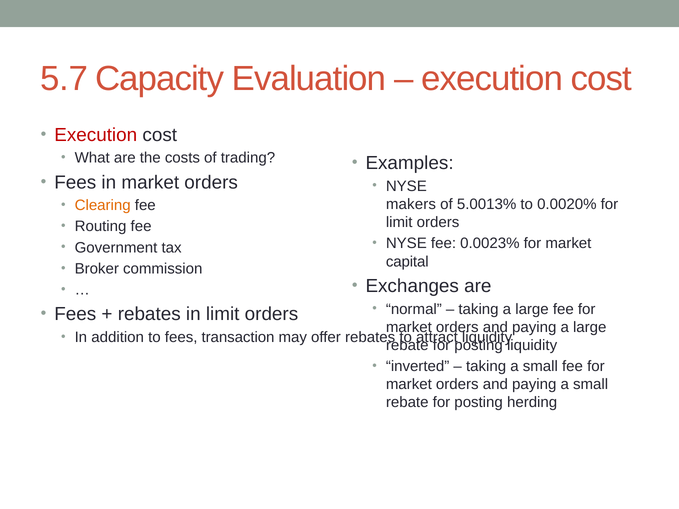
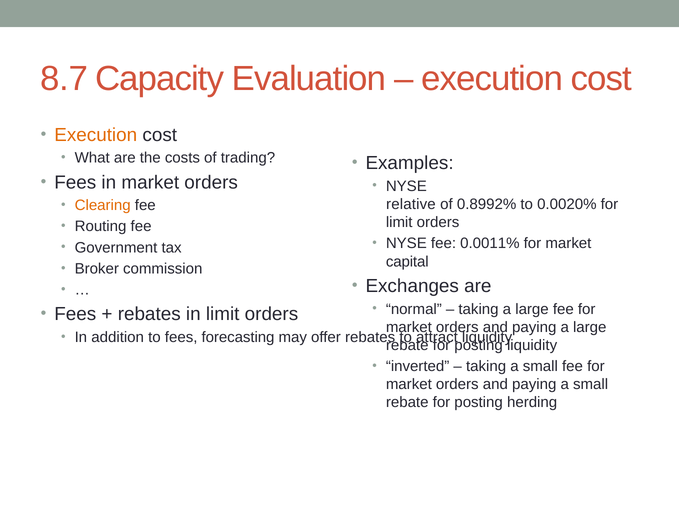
5.7: 5.7 -> 8.7 (64, 79)
Execution colour: red -> orange (96, 135)
makers: makers -> relative (411, 204)
5.0013%: 5.0013% -> 0.8992% (487, 204)
0.0023%: 0.0023% -> 0.0011% (490, 244)
transaction: transaction -> forecasting (238, 338)
